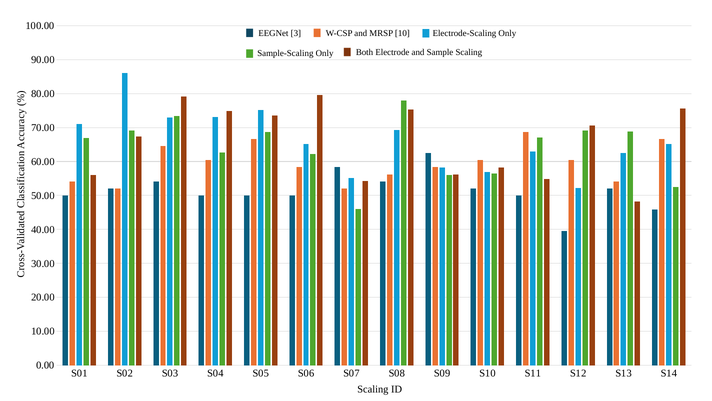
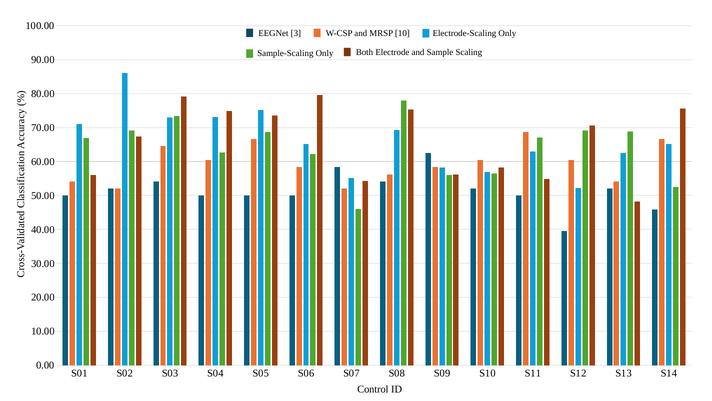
Scaling: Scaling -> Control (373, 389)
